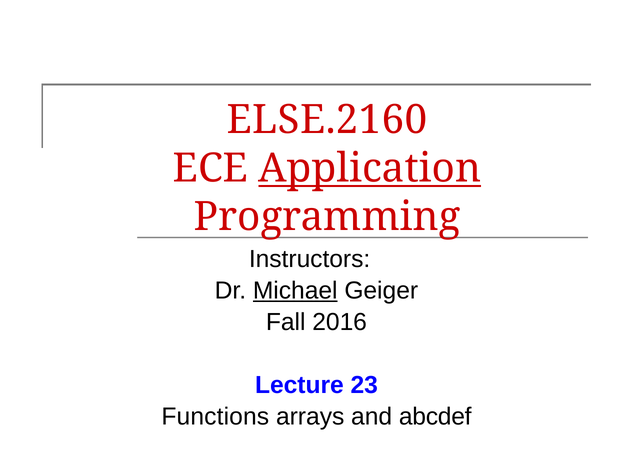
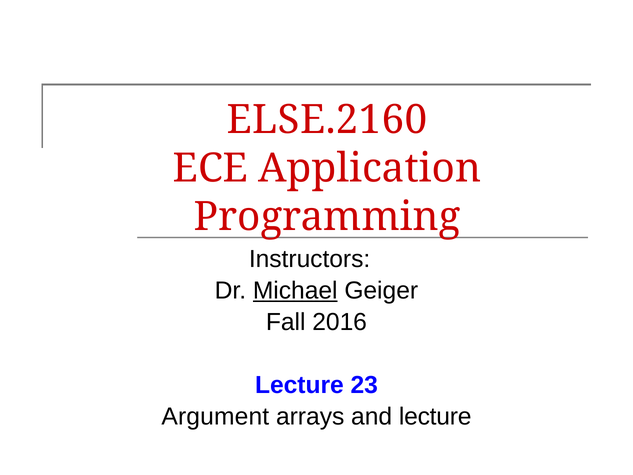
Application underline: present -> none (370, 168)
Functions: Functions -> Argument (215, 416)
and abcdef: abcdef -> lecture (435, 416)
